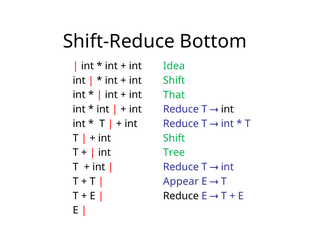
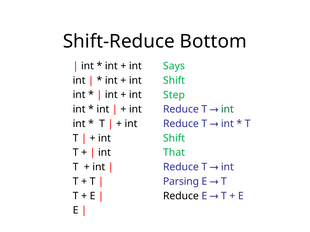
Idea: Idea -> Says (174, 66)
That: That -> Step (174, 95)
int colour: black -> green (227, 110)
Tree: Tree -> That (174, 153)
Appear: Appear -> Parsing (181, 182)
